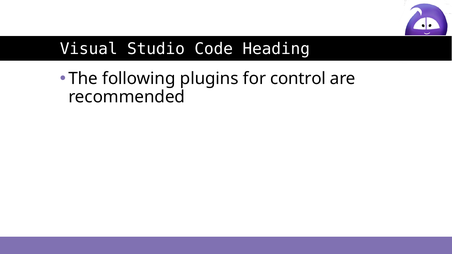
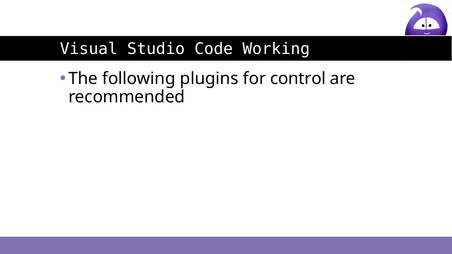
Heading: Heading -> Working (276, 49)
